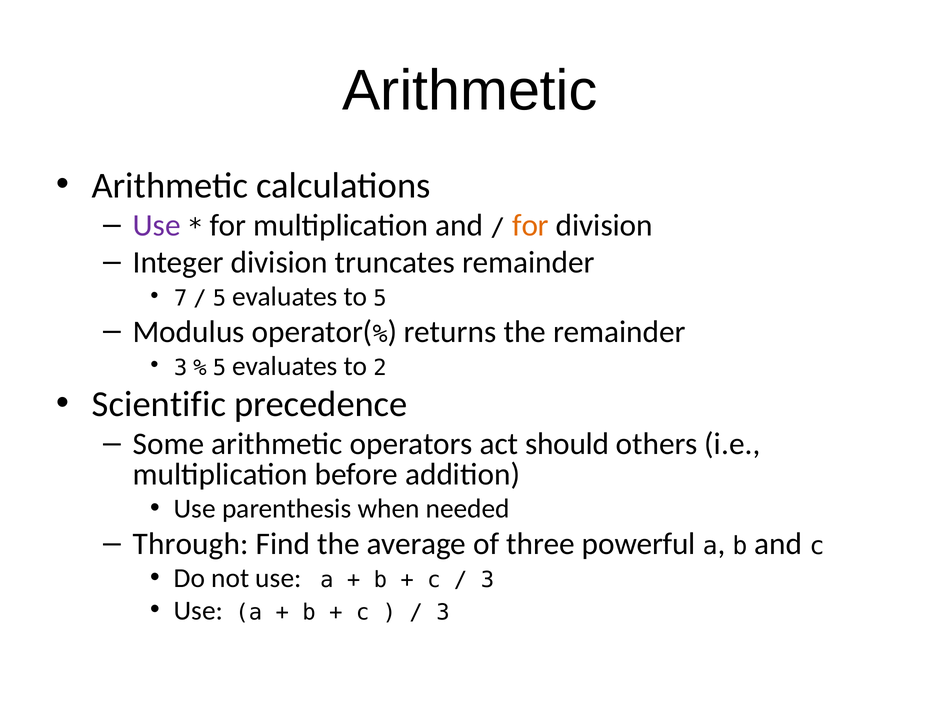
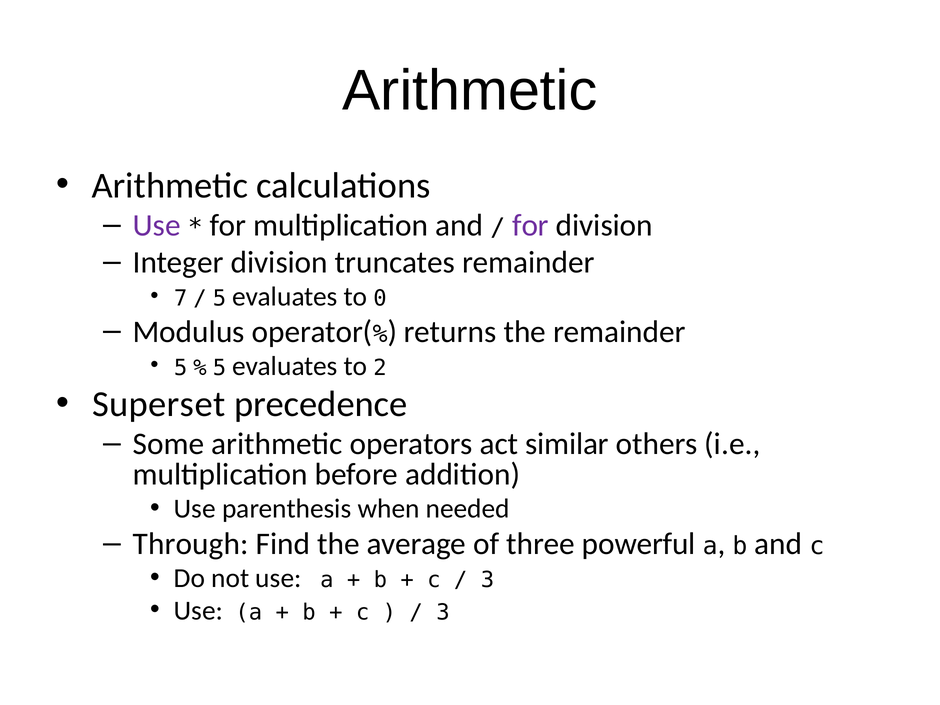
for colour: orange -> purple (530, 225)
to 5: 5 -> 0 (380, 298)
3: 3 -> 5 (181, 368)
Scientific: Scientific -> Superset (159, 404)
should: should -> similar (567, 444)
